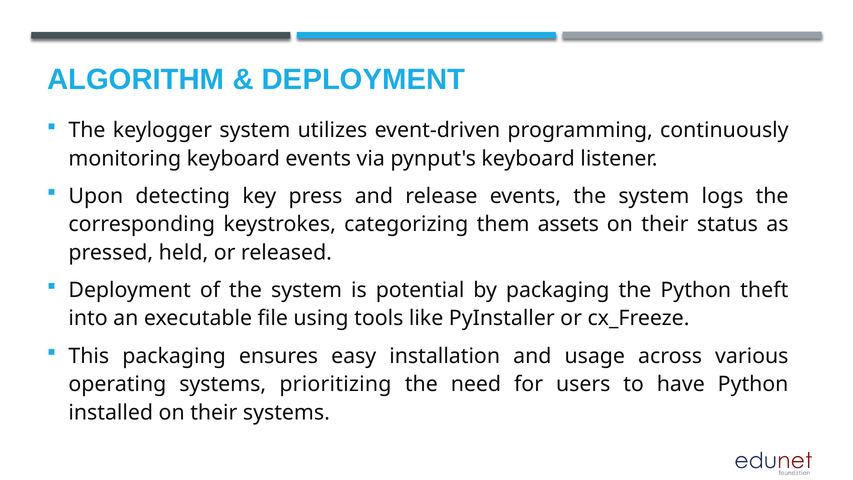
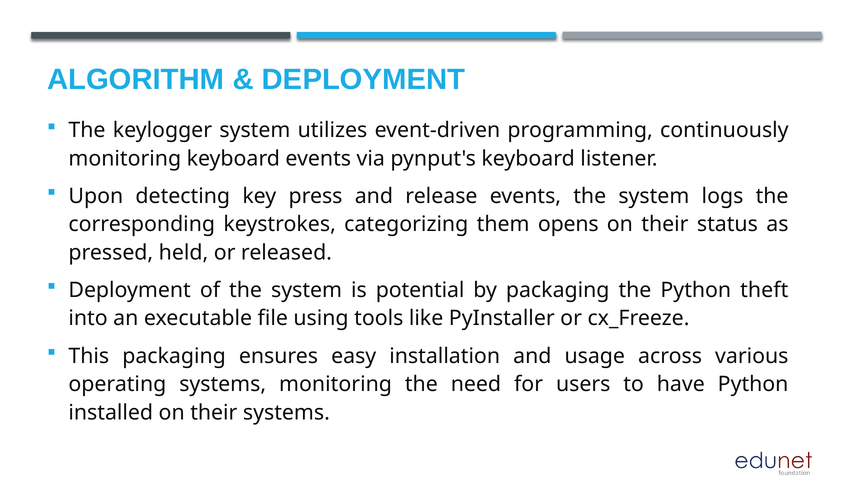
assets: assets -> opens (568, 224)
systems prioritizing: prioritizing -> monitoring (336, 384)
